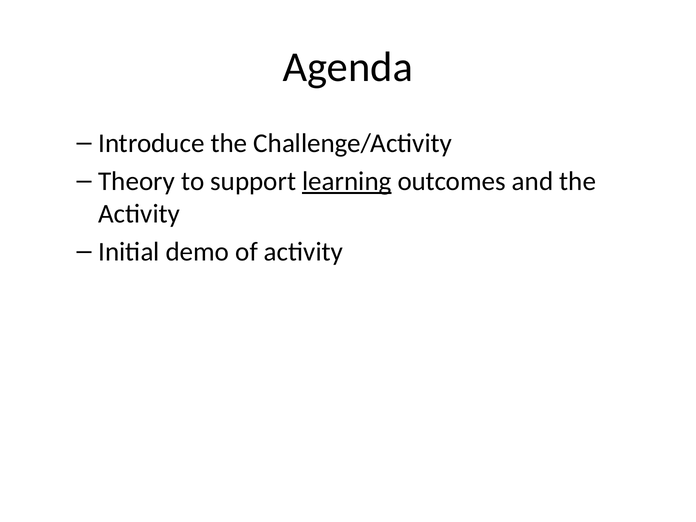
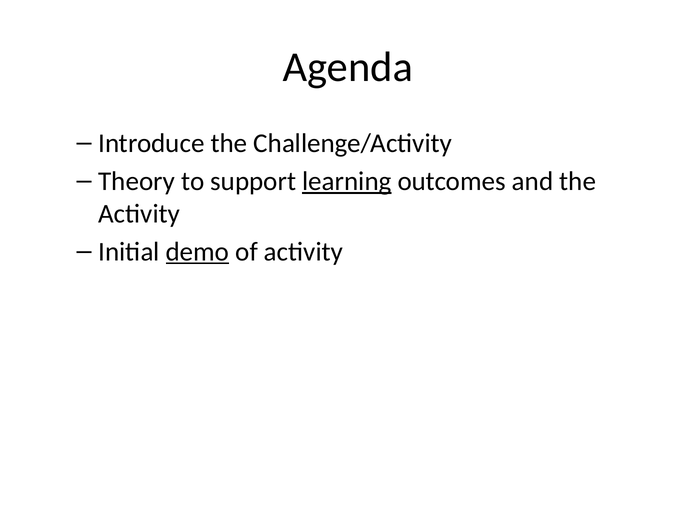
demo underline: none -> present (198, 252)
